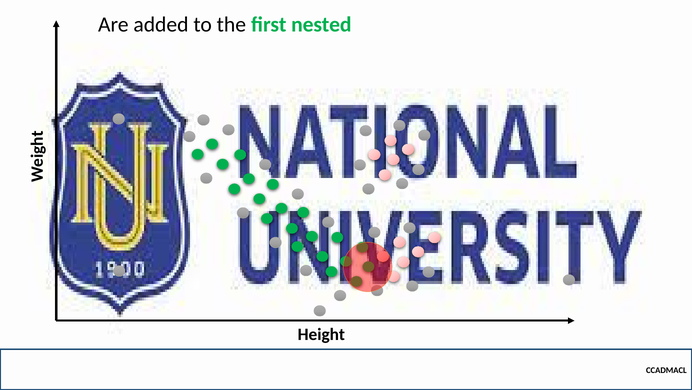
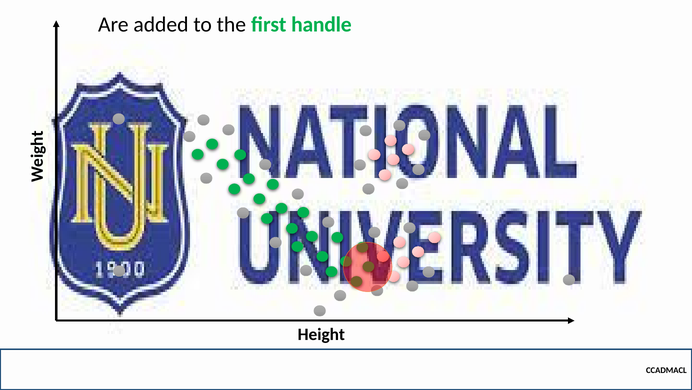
nested: nested -> handle (321, 25)
